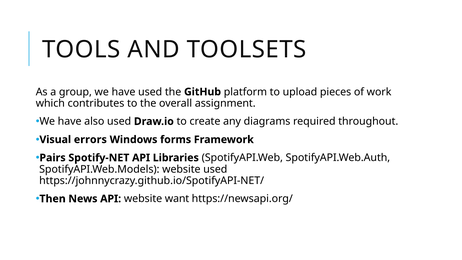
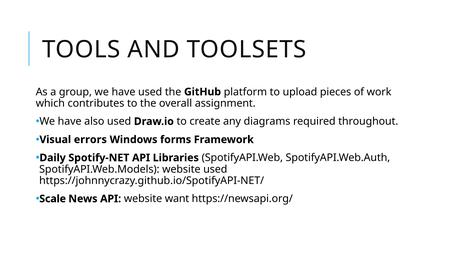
Pairs: Pairs -> Daily (53, 158)
Then: Then -> Scale (53, 199)
